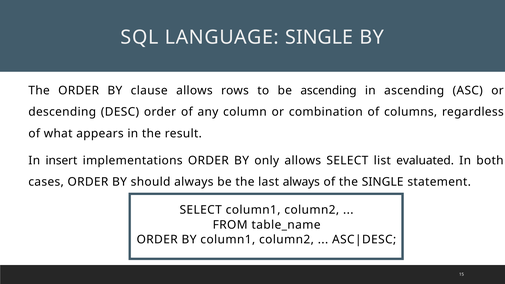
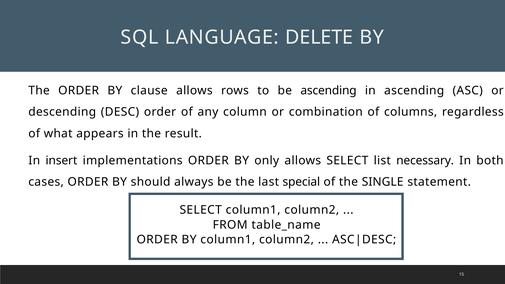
LANGUAGE SINGLE: SINGLE -> DELETE (319, 37)
evaluated: evaluated -> necessary (425, 161)
last always: always -> special (301, 182)
